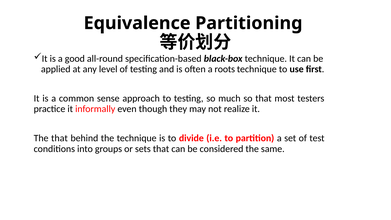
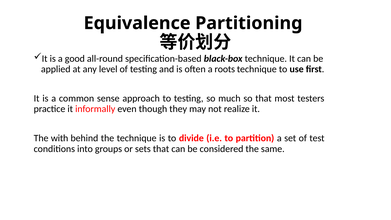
The that: that -> with (60, 138)
